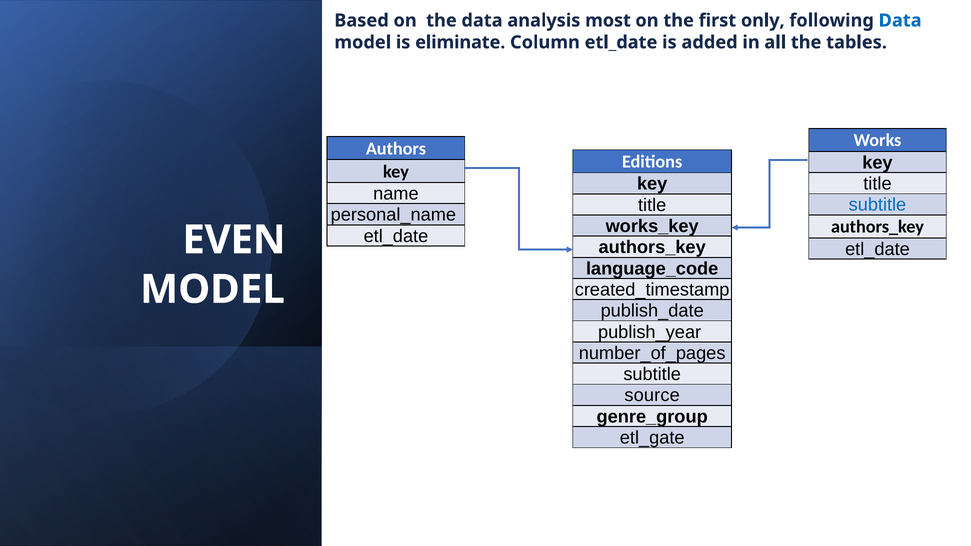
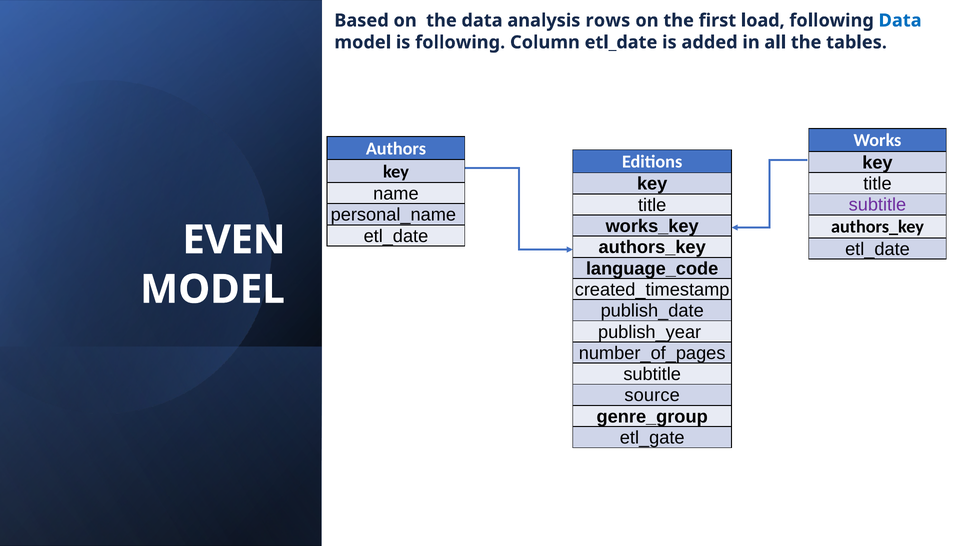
most: most -> rows (608, 21)
only: only -> load (763, 21)
is eliminate: eliminate -> following (460, 42)
subtitle colour: blue -> purple (877, 205)
